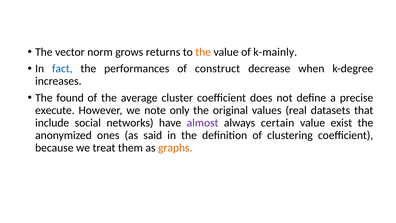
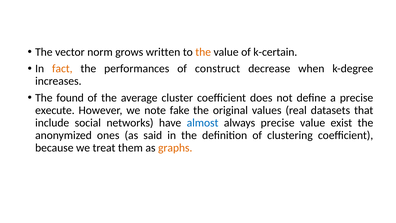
returns: returns -> written (163, 52)
k-mainly: k-mainly -> k-certain (275, 52)
fact colour: blue -> orange (62, 69)
only: only -> fake (180, 110)
almost colour: purple -> blue (203, 123)
always certain: certain -> precise (278, 123)
